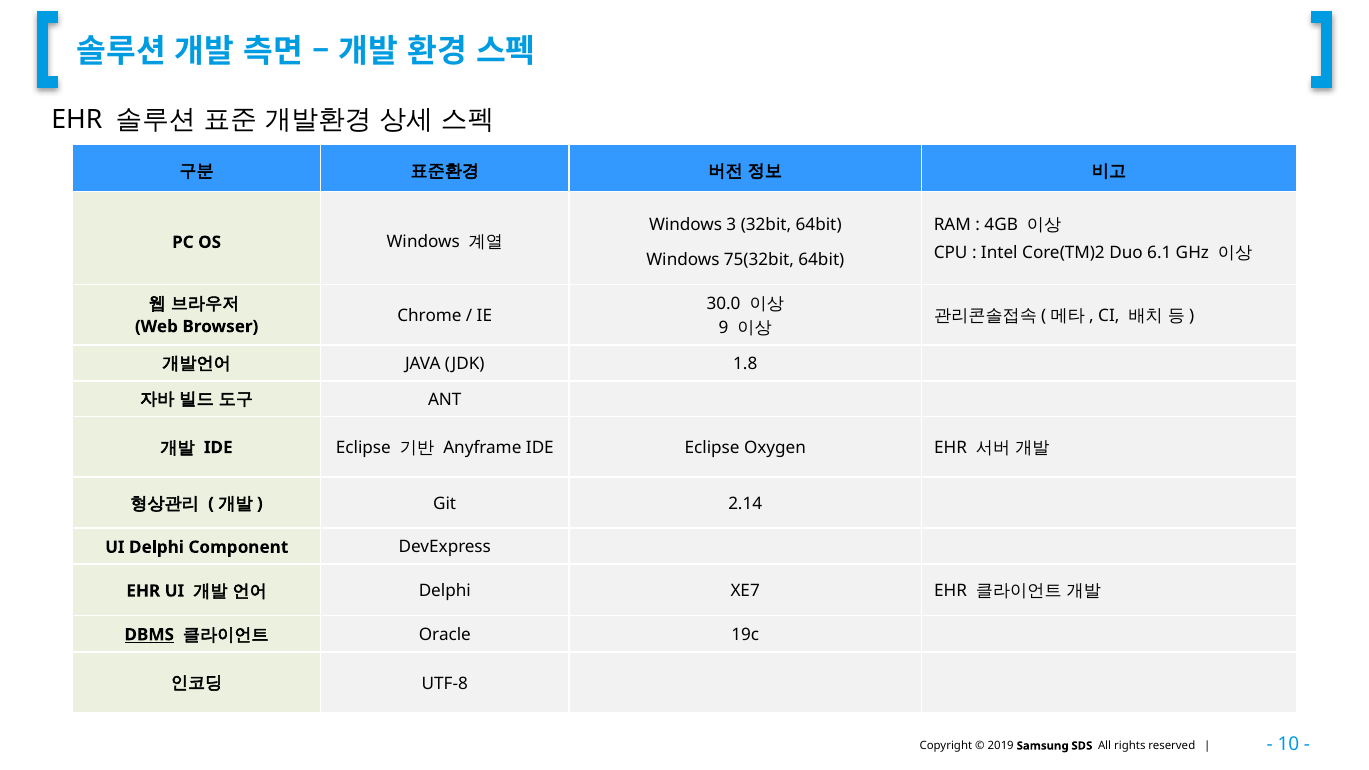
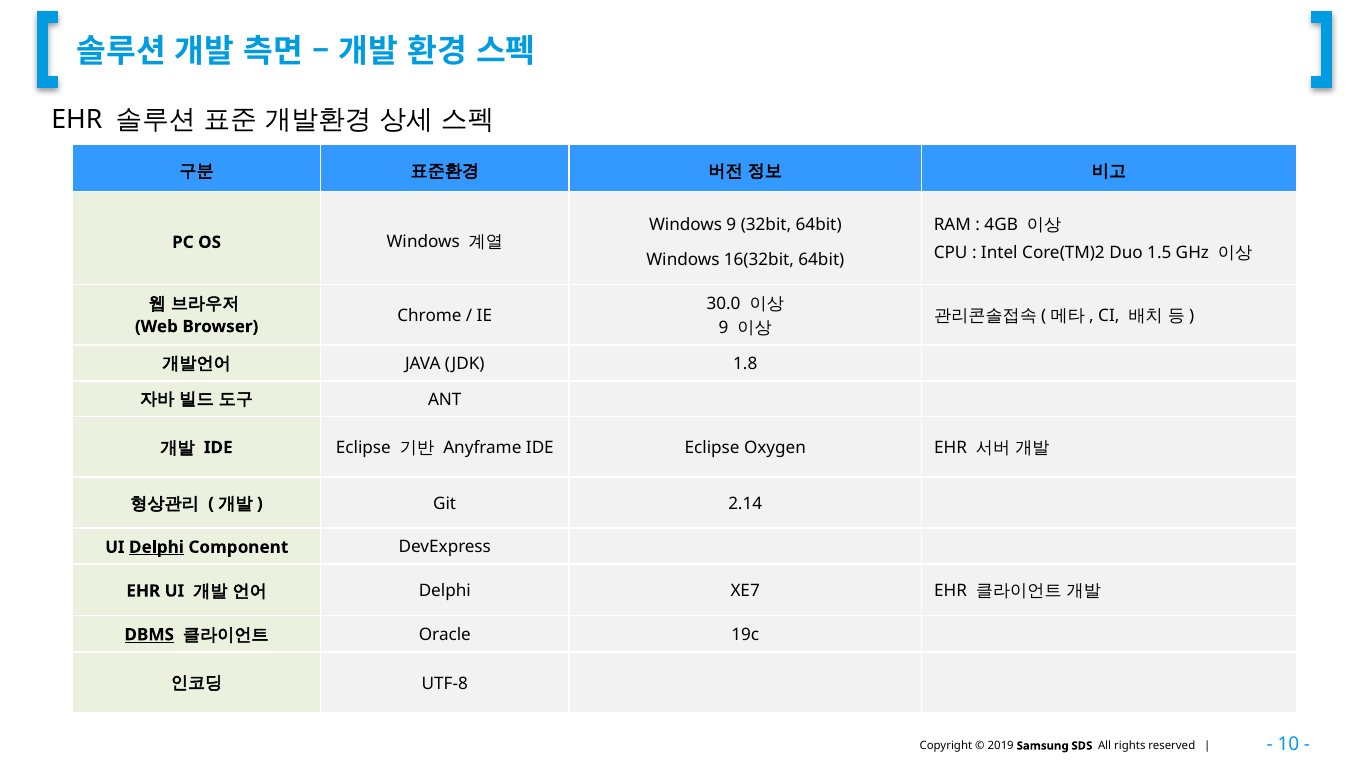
Windows 3: 3 -> 9 (731, 225)
6.1: 6.1 -> 1.5 (1159, 253)
75(32bit: 75(32bit -> 16(32bit (759, 260)
Delphi underline: none -> present (156, 547)
